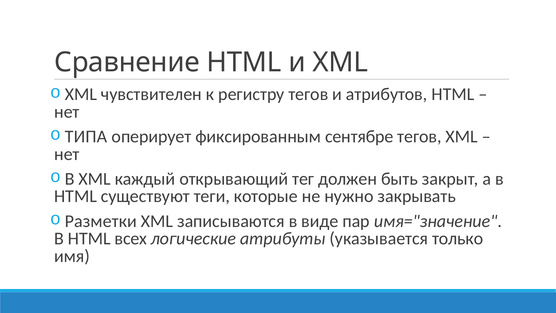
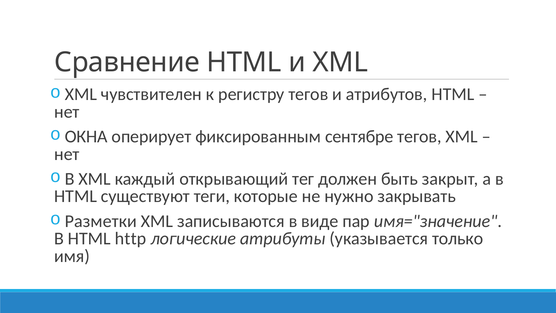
ТИПА: ТИПА -> ОКНА (86, 137)
всех: всех -> http (131, 238)
